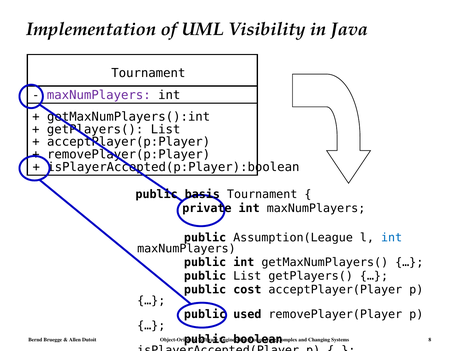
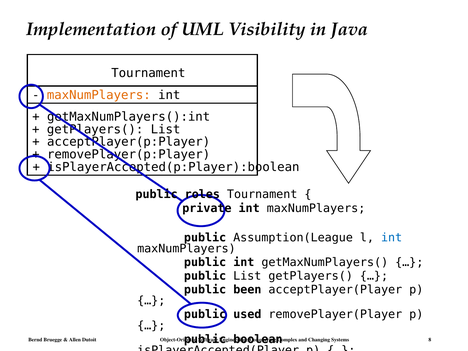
maxNumPlayers colour: purple -> orange (99, 95)
basis: basis -> roles (202, 194)
cost: cost -> been (247, 290)
